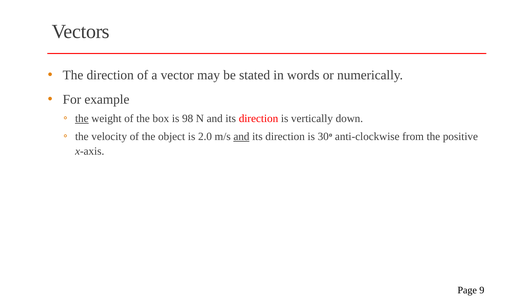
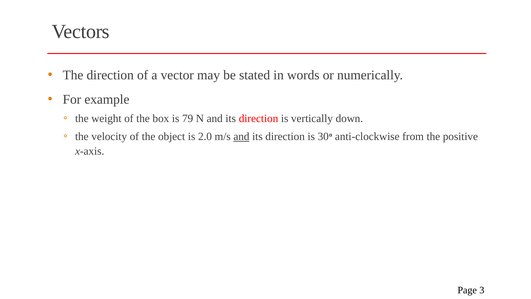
the underline: present -> none (82, 118)
98: 98 -> 79 (188, 118)
9: 9 -> 3 (482, 290)
